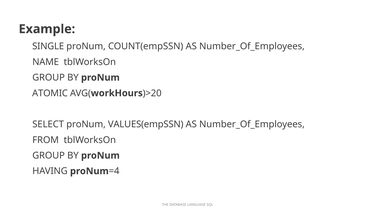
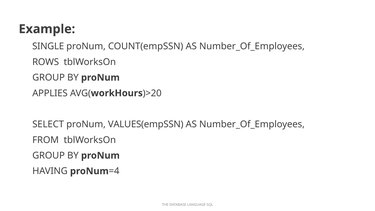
NAME: NAME -> ROWS (46, 62)
ATOMIC: ATOMIC -> APPLIES (50, 93)
